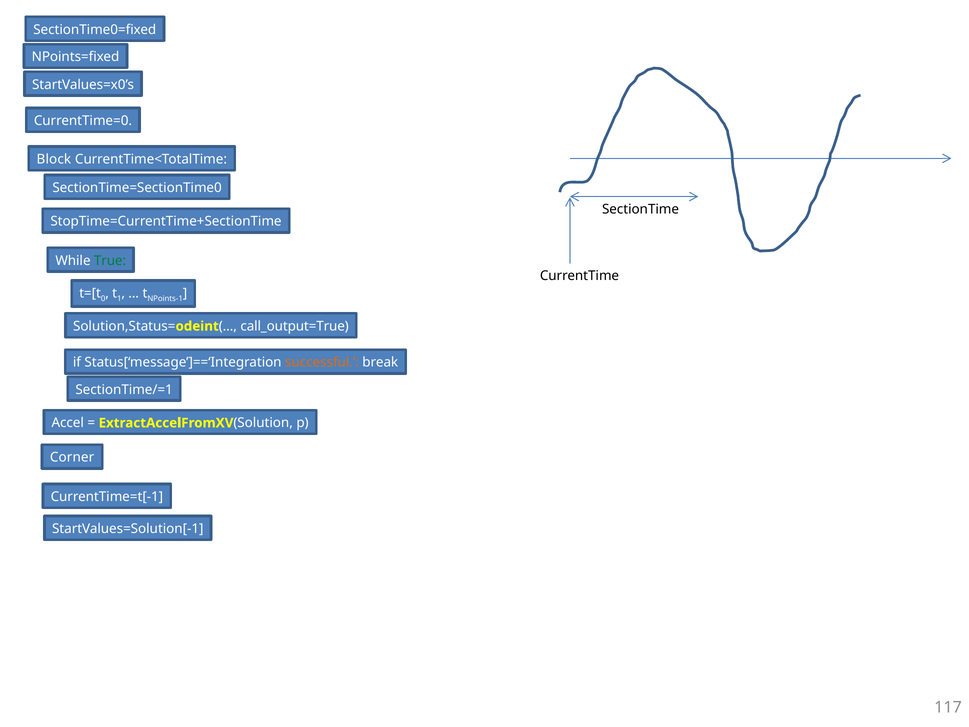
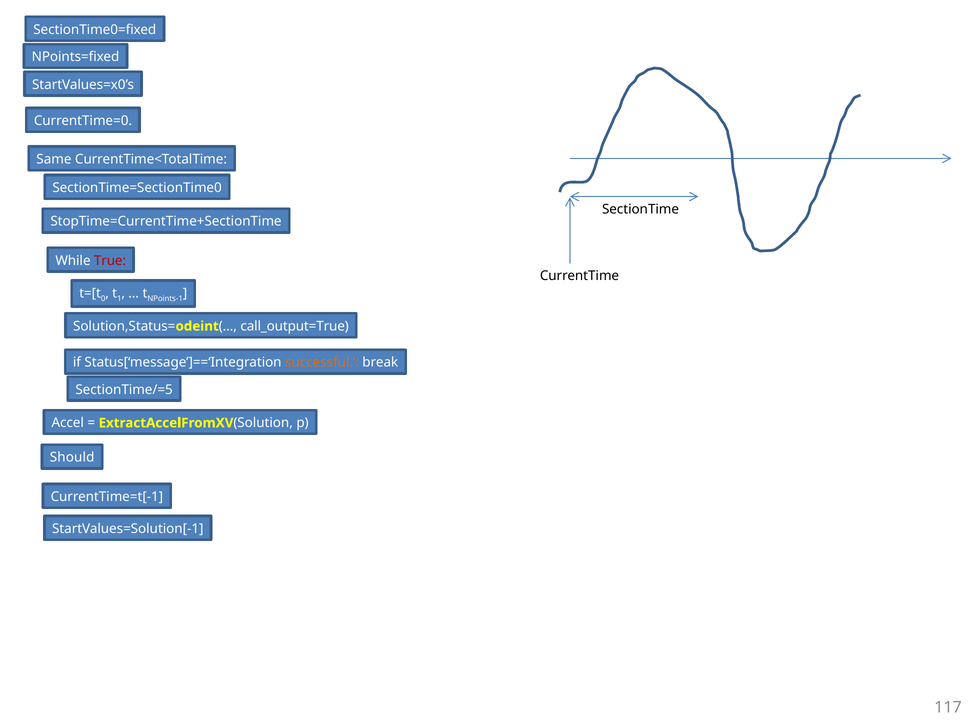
Block: Block -> Same (54, 159)
True colour: green -> red (110, 260)
SectionTime/=1: SectionTime/=1 -> SectionTime/=5 (124, 390)
Corner: Corner -> Should (72, 457)
